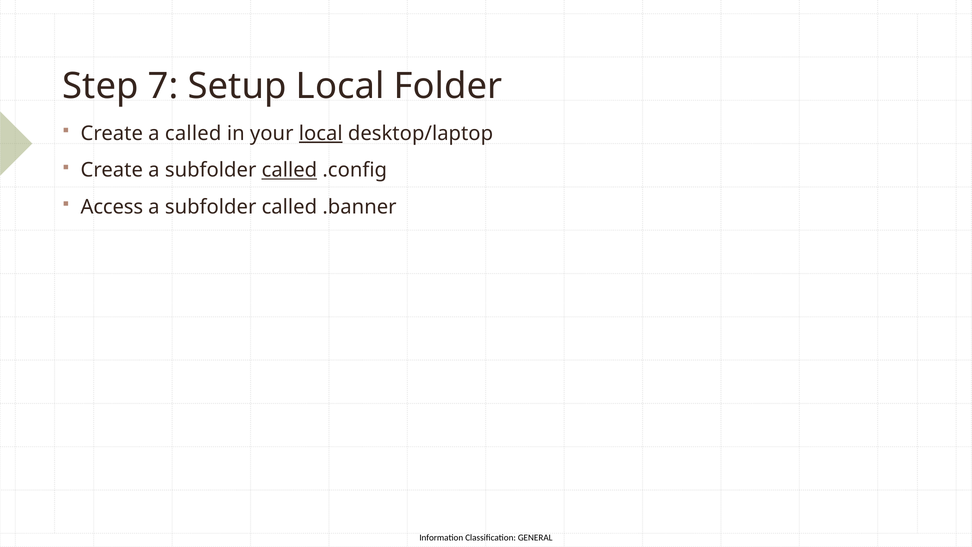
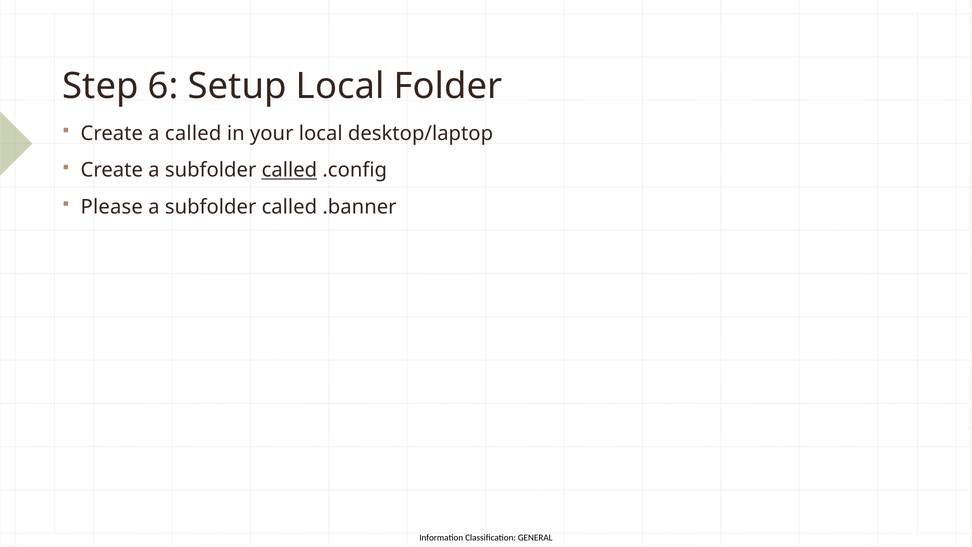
7: 7 -> 6 (163, 86)
local underline: present -> none (321, 133)
Access: Access -> Please (112, 207)
